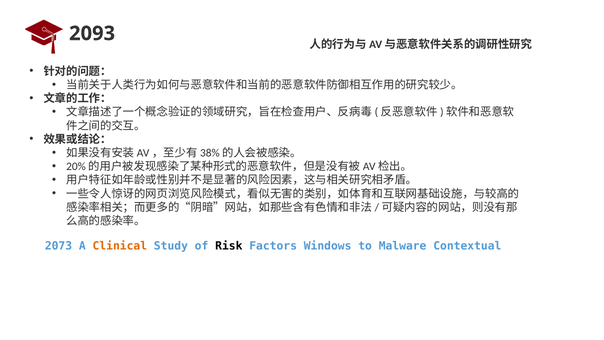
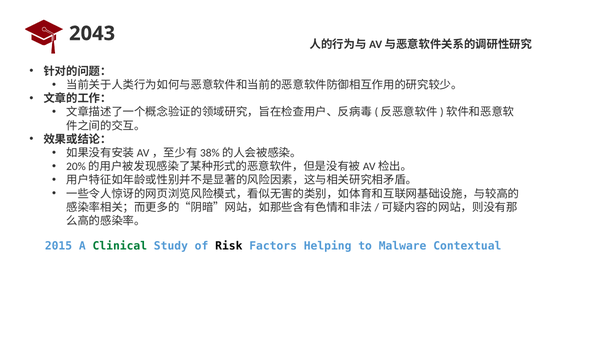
2093: 2093 -> 2043 (92, 33)
2073: 2073 -> 2015 (58, 246)
Clinical colour: orange -> green (120, 246)
Windows: Windows -> Helping (328, 246)
